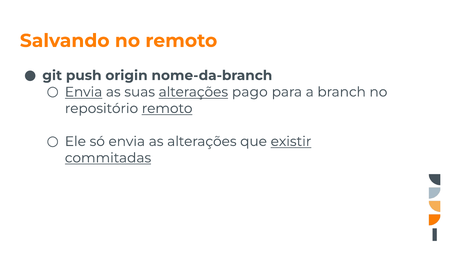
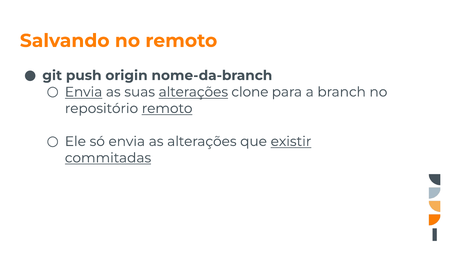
pago: pago -> clone (250, 92)
